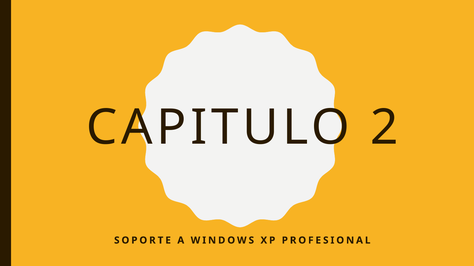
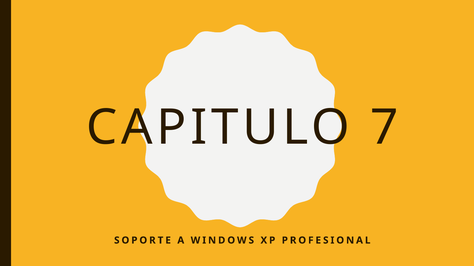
2: 2 -> 7 (384, 128)
